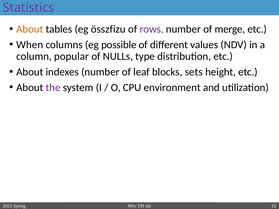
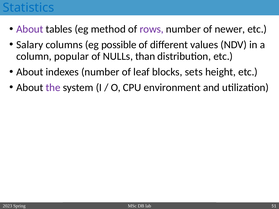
Statistics colour: purple -> blue (28, 8)
About colour: orange -> purple (30, 29)
összfizu: összfizu -> method (108, 29)
merge: merge -> newer (230, 29)
When: When -> Salary (30, 45)
type: type -> than (145, 56)
